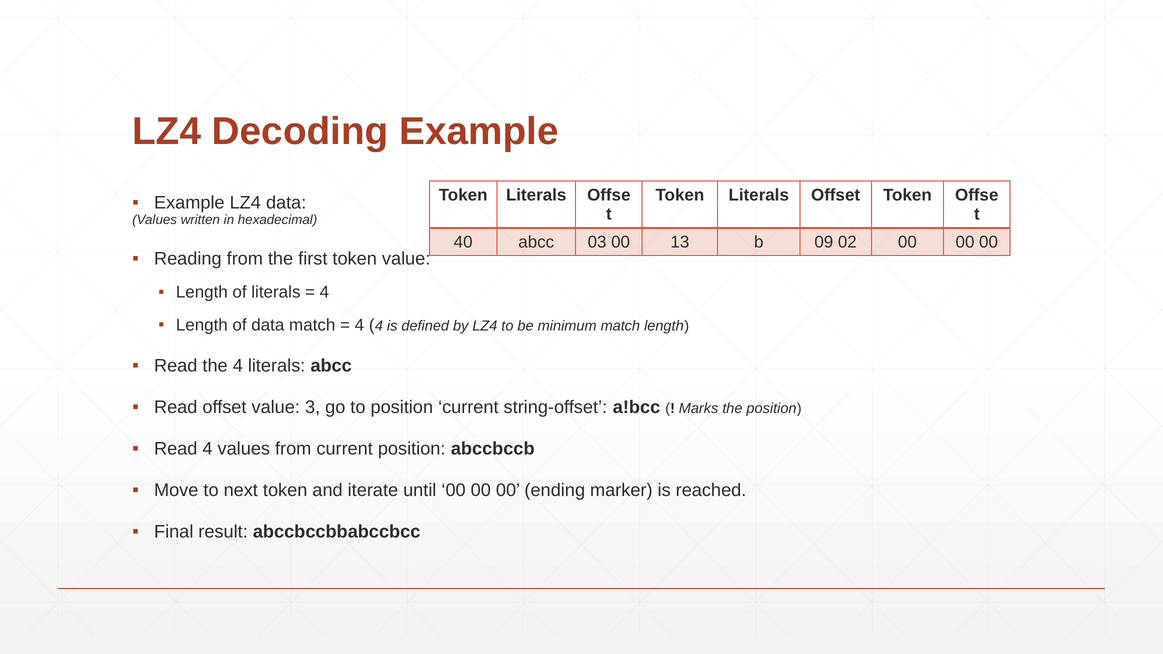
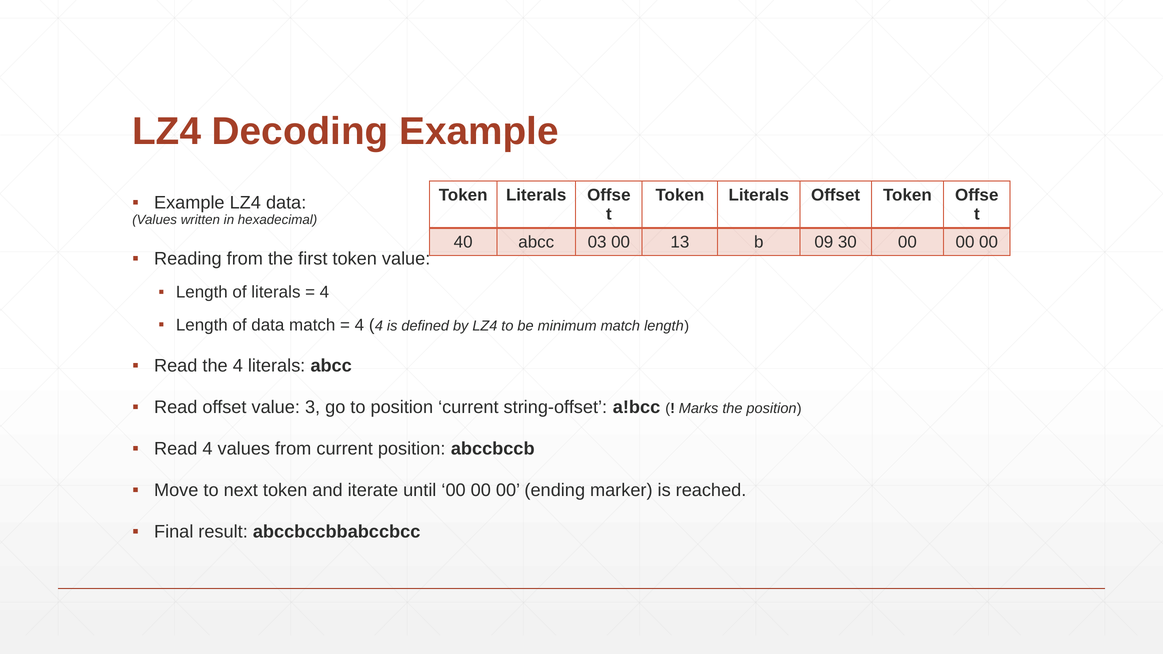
02: 02 -> 30 (847, 242)
